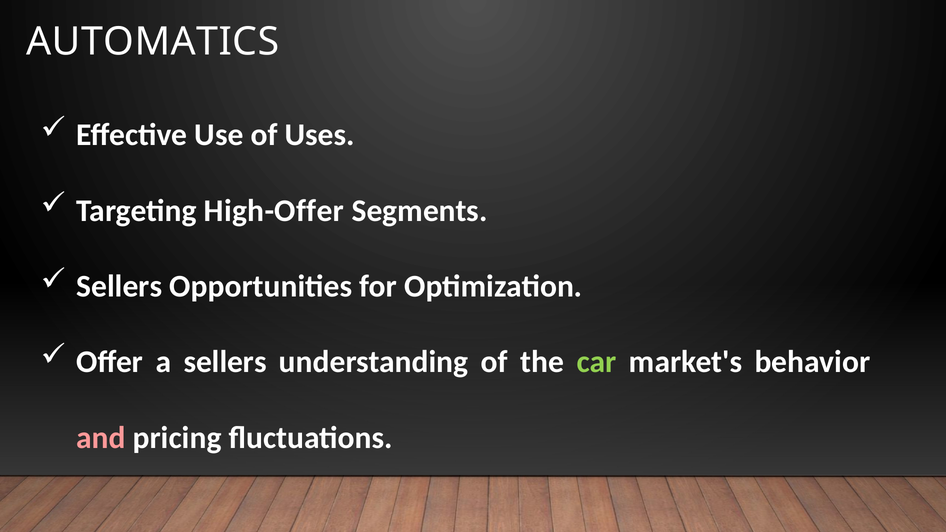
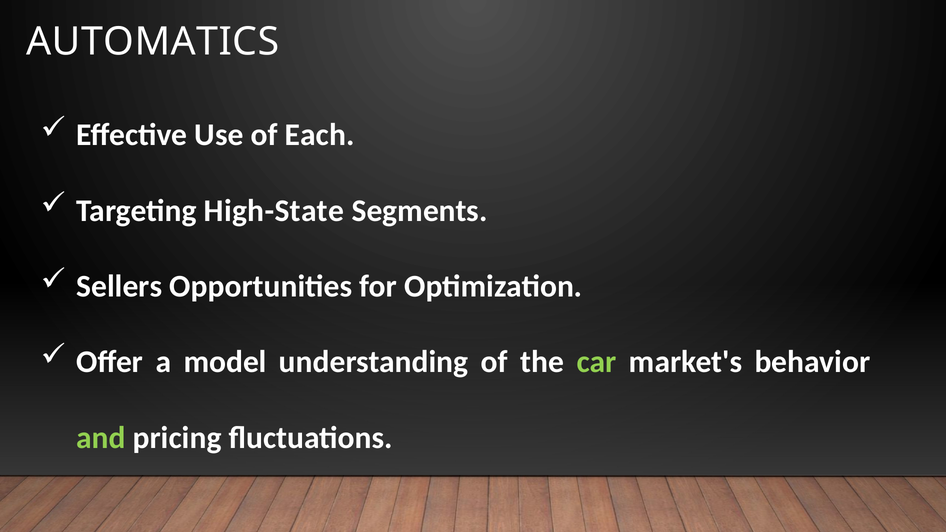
Uses: Uses -> Each (320, 135)
High-Offer: High-Offer -> High-State (274, 211)
a sellers: sellers -> model (225, 362)
and colour: pink -> light green (101, 438)
